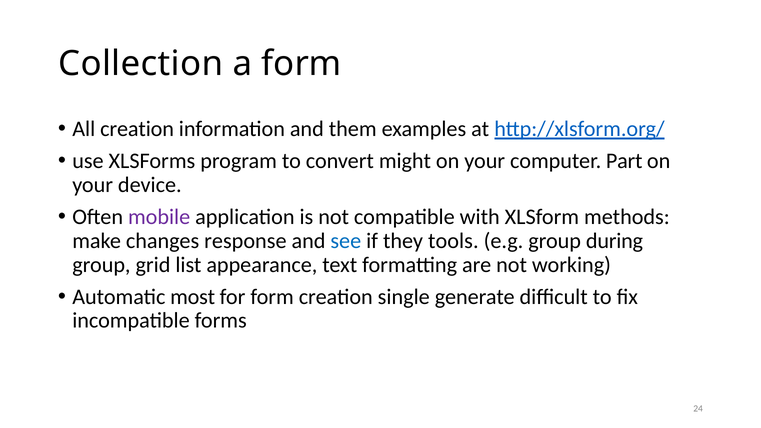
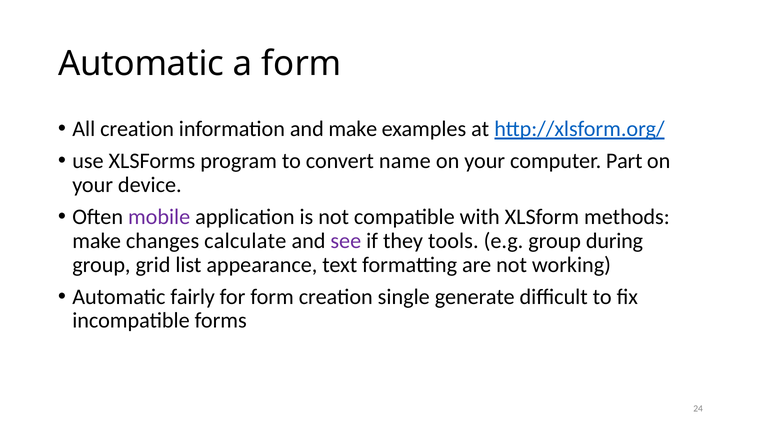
Collection: Collection -> Automatic (141, 64)
and them: them -> make (353, 129)
might: might -> name (405, 161)
response: response -> calculate (245, 241)
see colour: blue -> purple (346, 241)
most: most -> fairly (193, 297)
